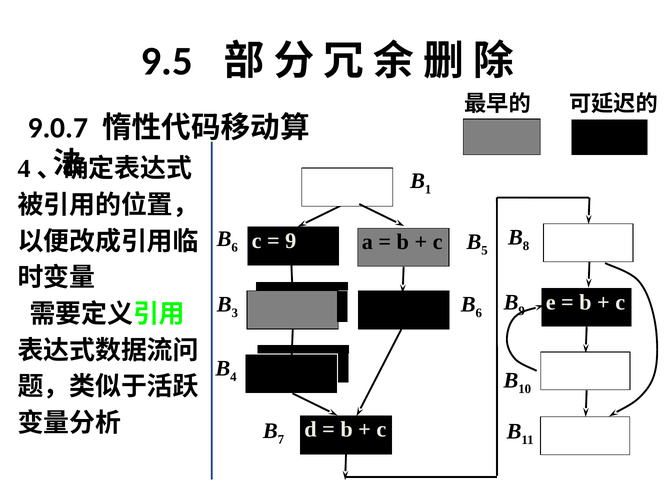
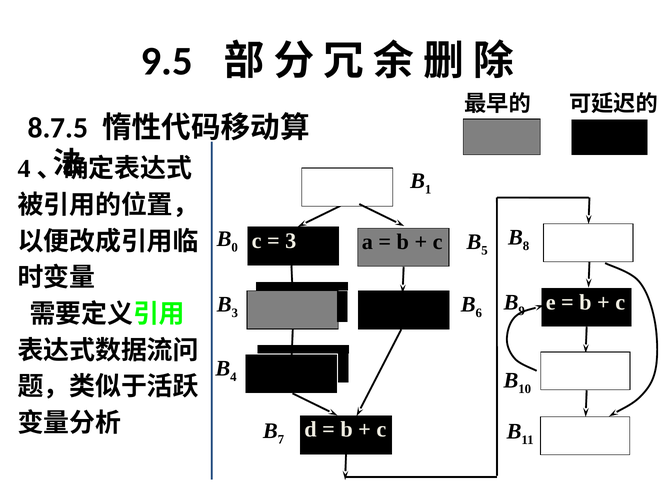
9.0.7: 9.0.7 -> 8.7.5 (58, 128)
6: 6 -> 0 (235, 247)
9: 9 -> 3 (291, 241)
